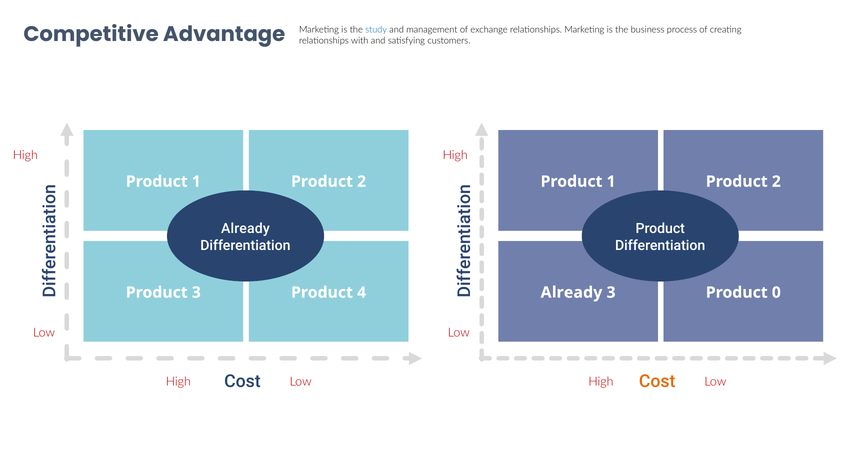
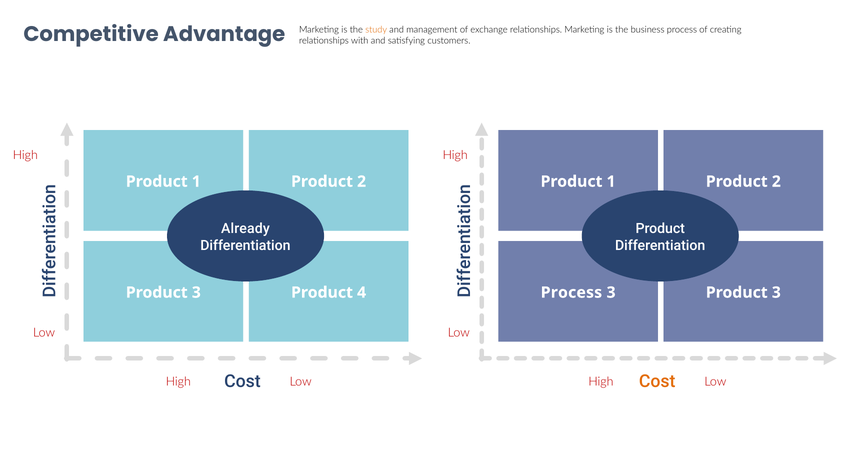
study colour: blue -> orange (376, 29)
Already: Already -> Process (571, 292)
3 Product 0: 0 -> 3 (776, 292)
